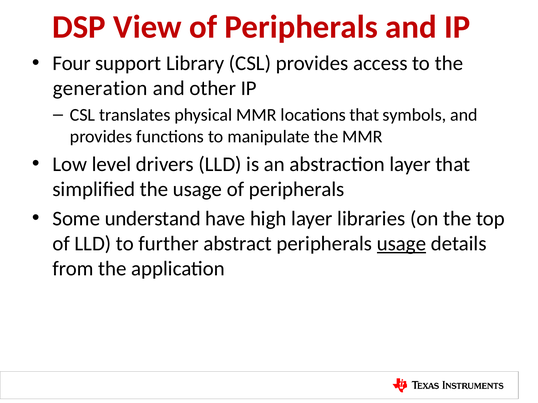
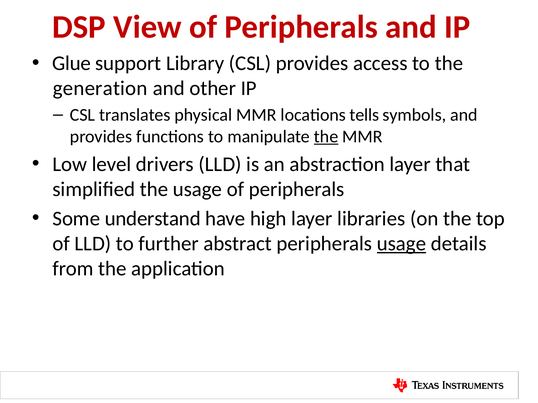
Four: Four -> Glue (71, 63)
locations that: that -> tells (364, 115)
the underline: none -> present (326, 137)
